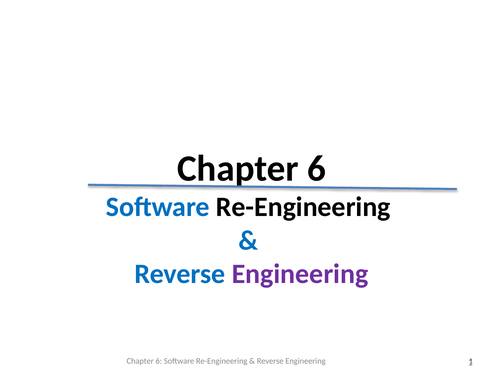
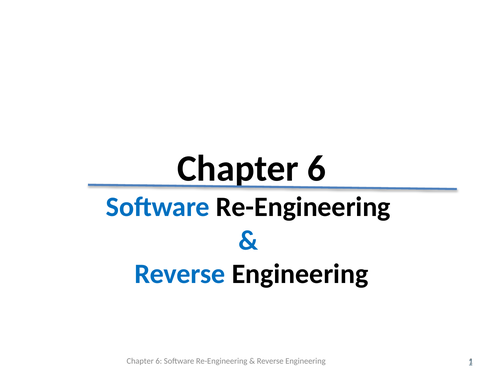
Engineering colour: purple -> black (300, 274)
